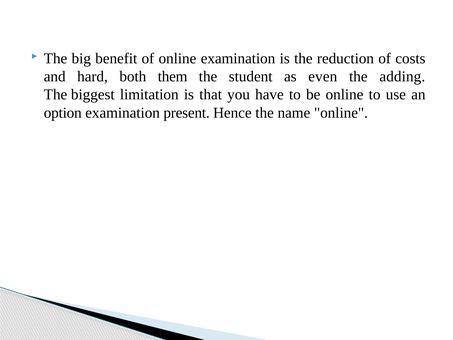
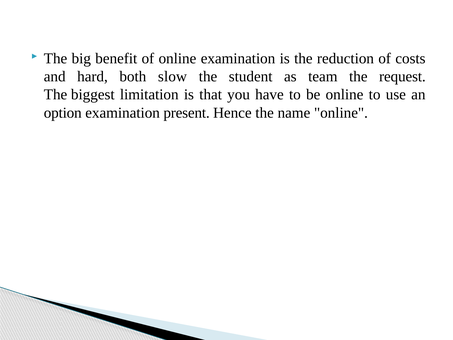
them: them -> slow (172, 76)
even: even -> team (323, 76)
adding: adding -> request (402, 76)
